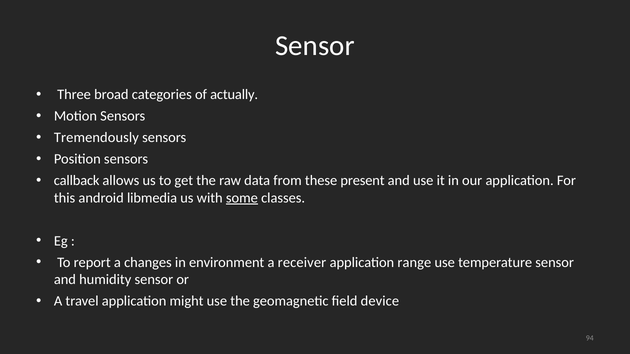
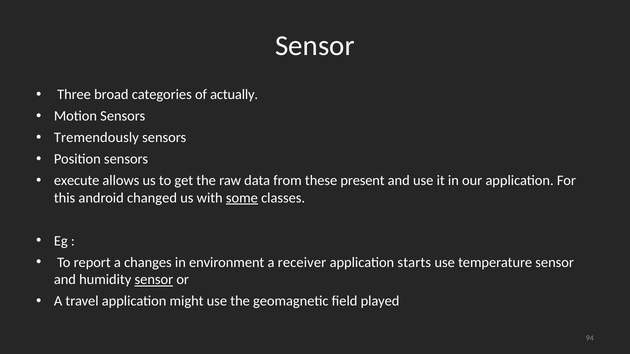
callback: callback -> execute (77, 181)
libmedia: libmedia -> changed (152, 198)
range: range -> starts (414, 263)
sensor underline: none -> present (154, 280)
device: device -> played (380, 302)
